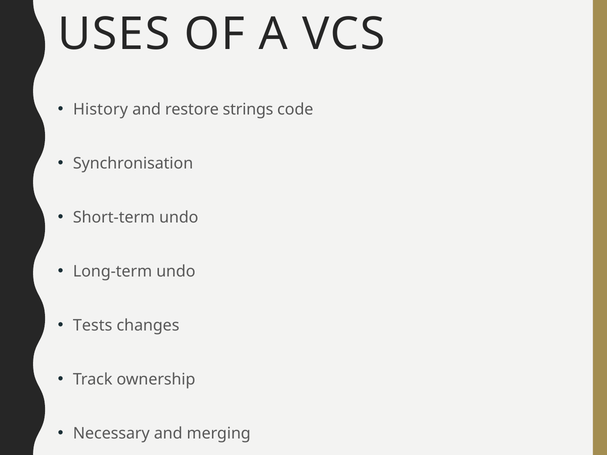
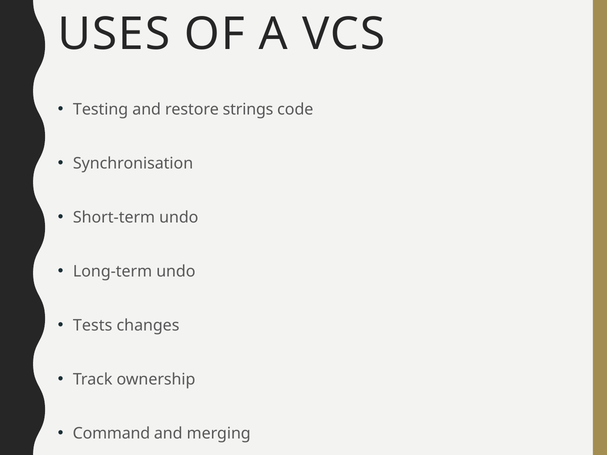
History: History -> Testing (101, 110)
Necessary: Necessary -> Command (111, 434)
